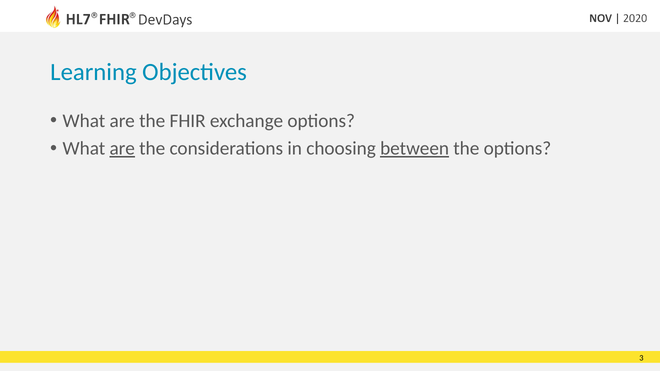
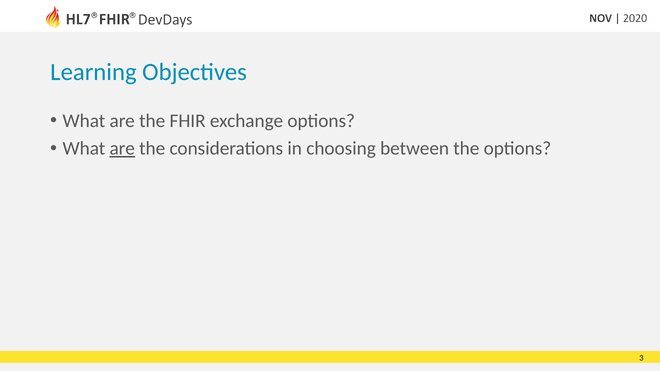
between underline: present -> none (415, 149)
